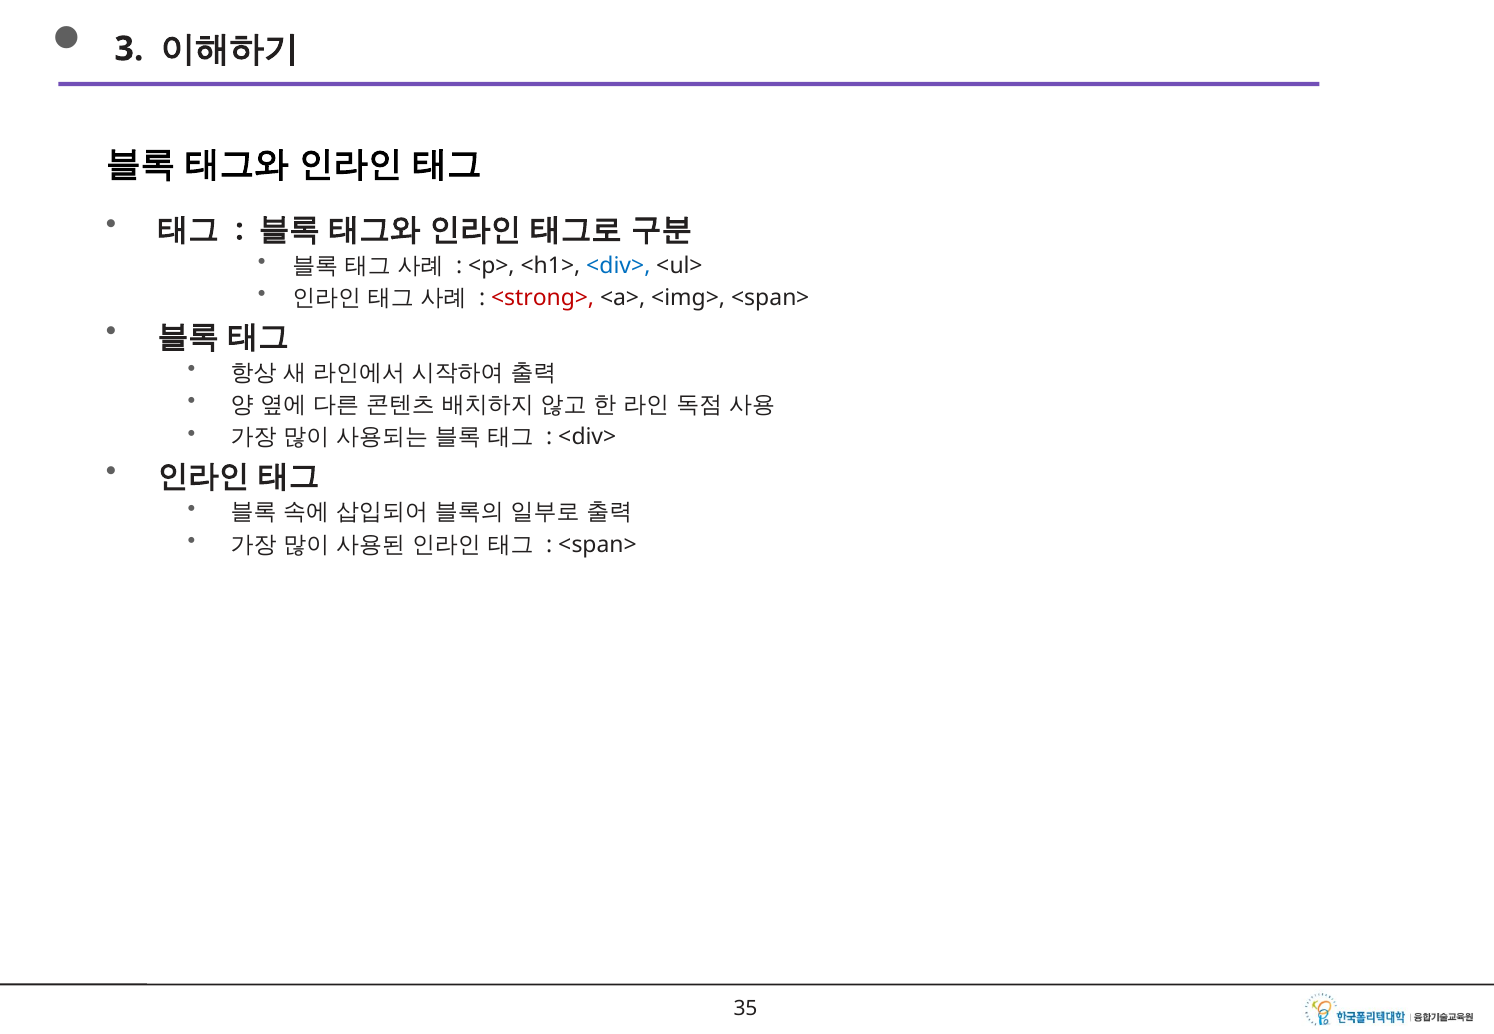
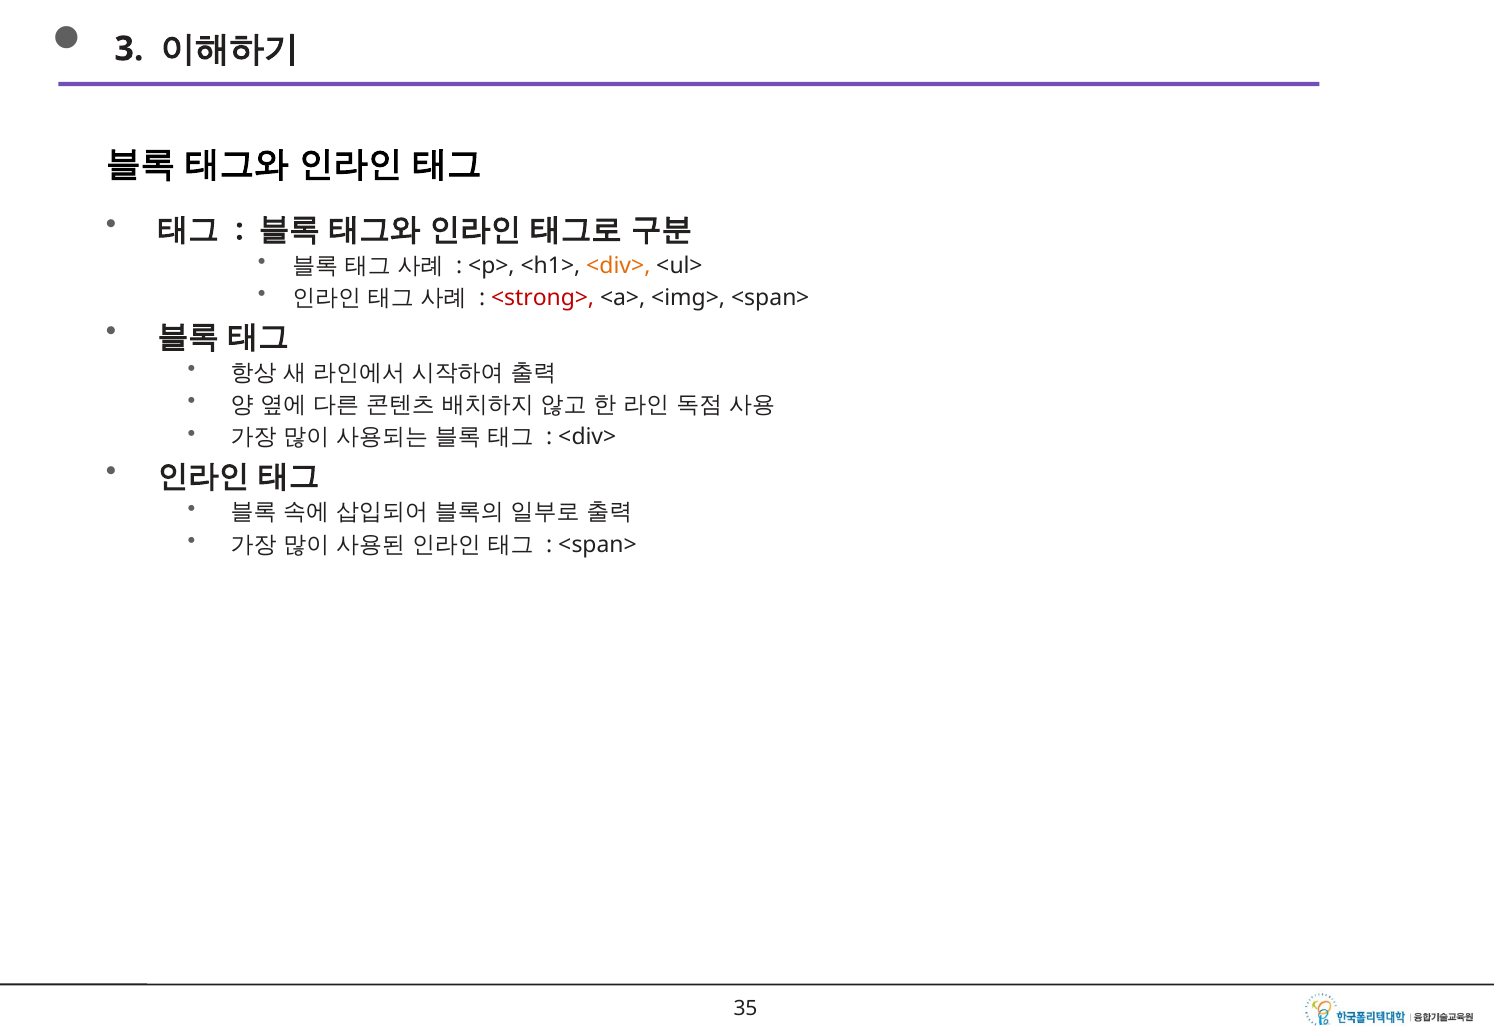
<div> colour: blue -> orange (618, 266)
